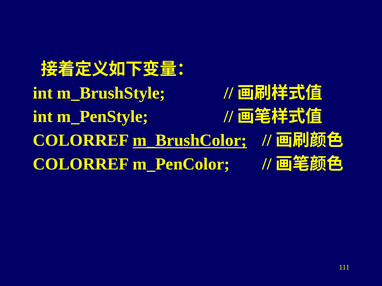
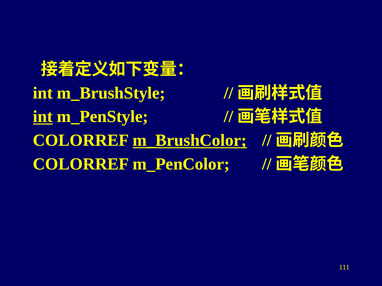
int underline: none -> present (43, 117)
